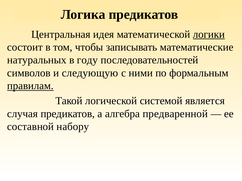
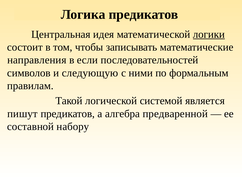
натуральных: натуральных -> направления (37, 60)
году: году -> если (87, 60)
правилам underline: present -> none (30, 86)
случая: случая -> пишут (22, 114)
